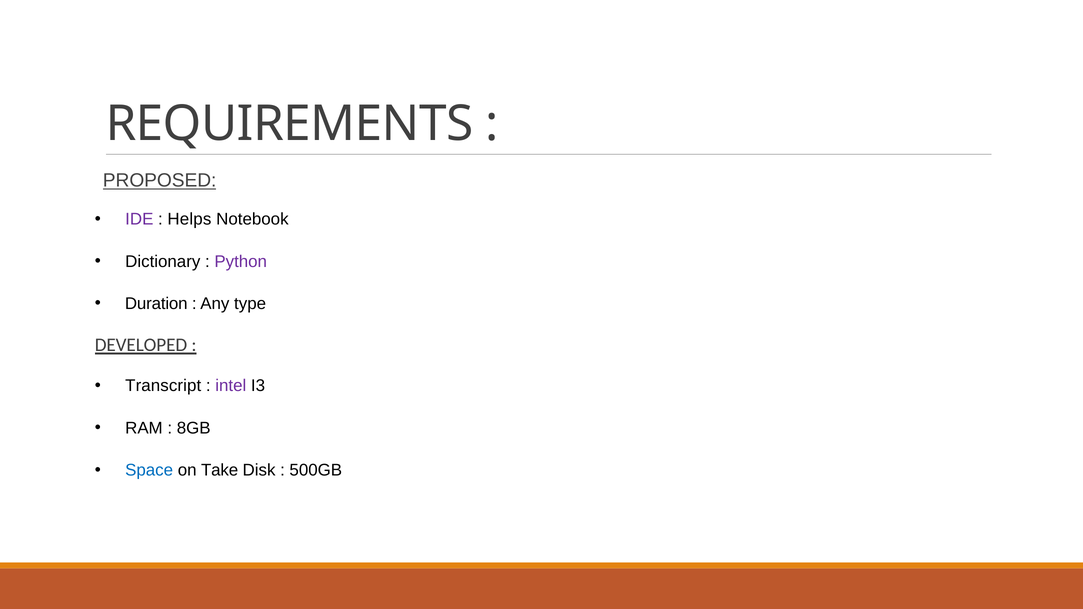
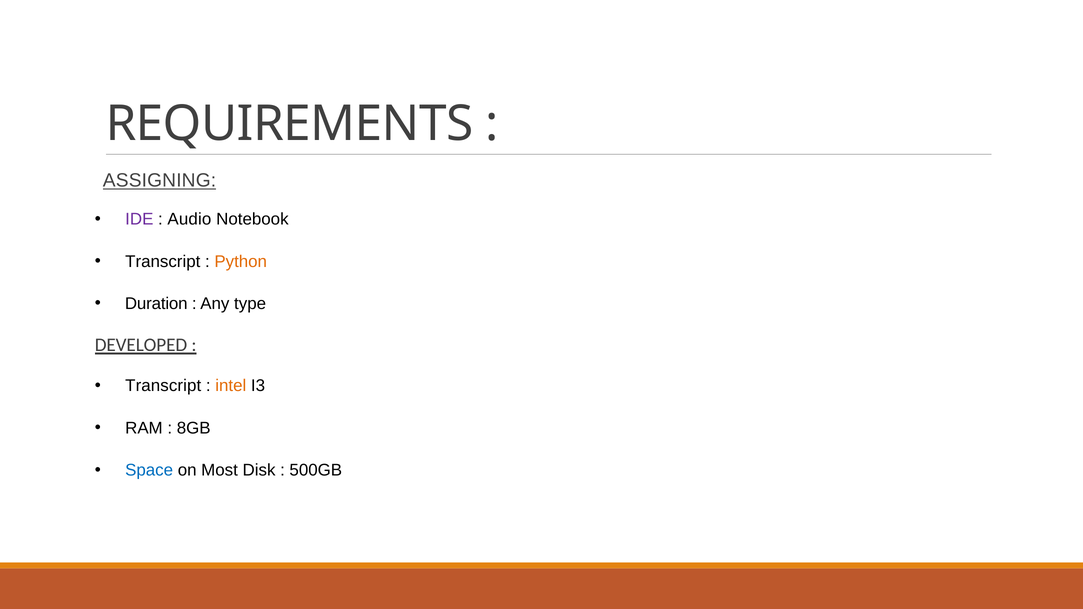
PROPOSED: PROPOSED -> ASSIGNING (160, 180)
Helps: Helps -> Audio (189, 219)
Dictionary: Dictionary -> Transcript (163, 262)
Python colour: purple -> orange (241, 262)
intel colour: purple -> orange (231, 386)
Take: Take -> Most (220, 470)
